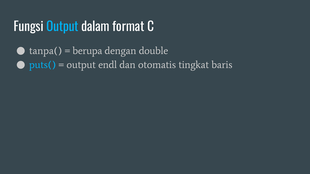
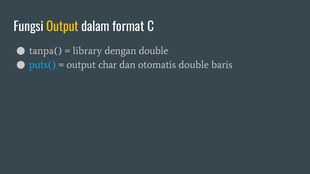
Output colour: light blue -> yellow (62, 27)
berupa: berupa -> library (87, 51)
endl: endl -> char (108, 65)
otomatis tingkat: tingkat -> double (194, 65)
